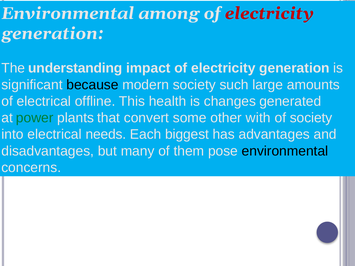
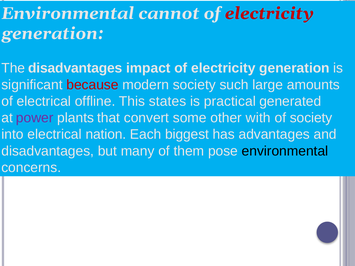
among: among -> cannot (169, 13)
The understanding: understanding -> disadvantages (75, 68)
because colour: black -> red (92, 85)
health: health -> states (168, 101)
changes: changes -> practical (230, 101)
power colour: green -> purple (35, 118)
needs: needs -> nation (106, 135)
